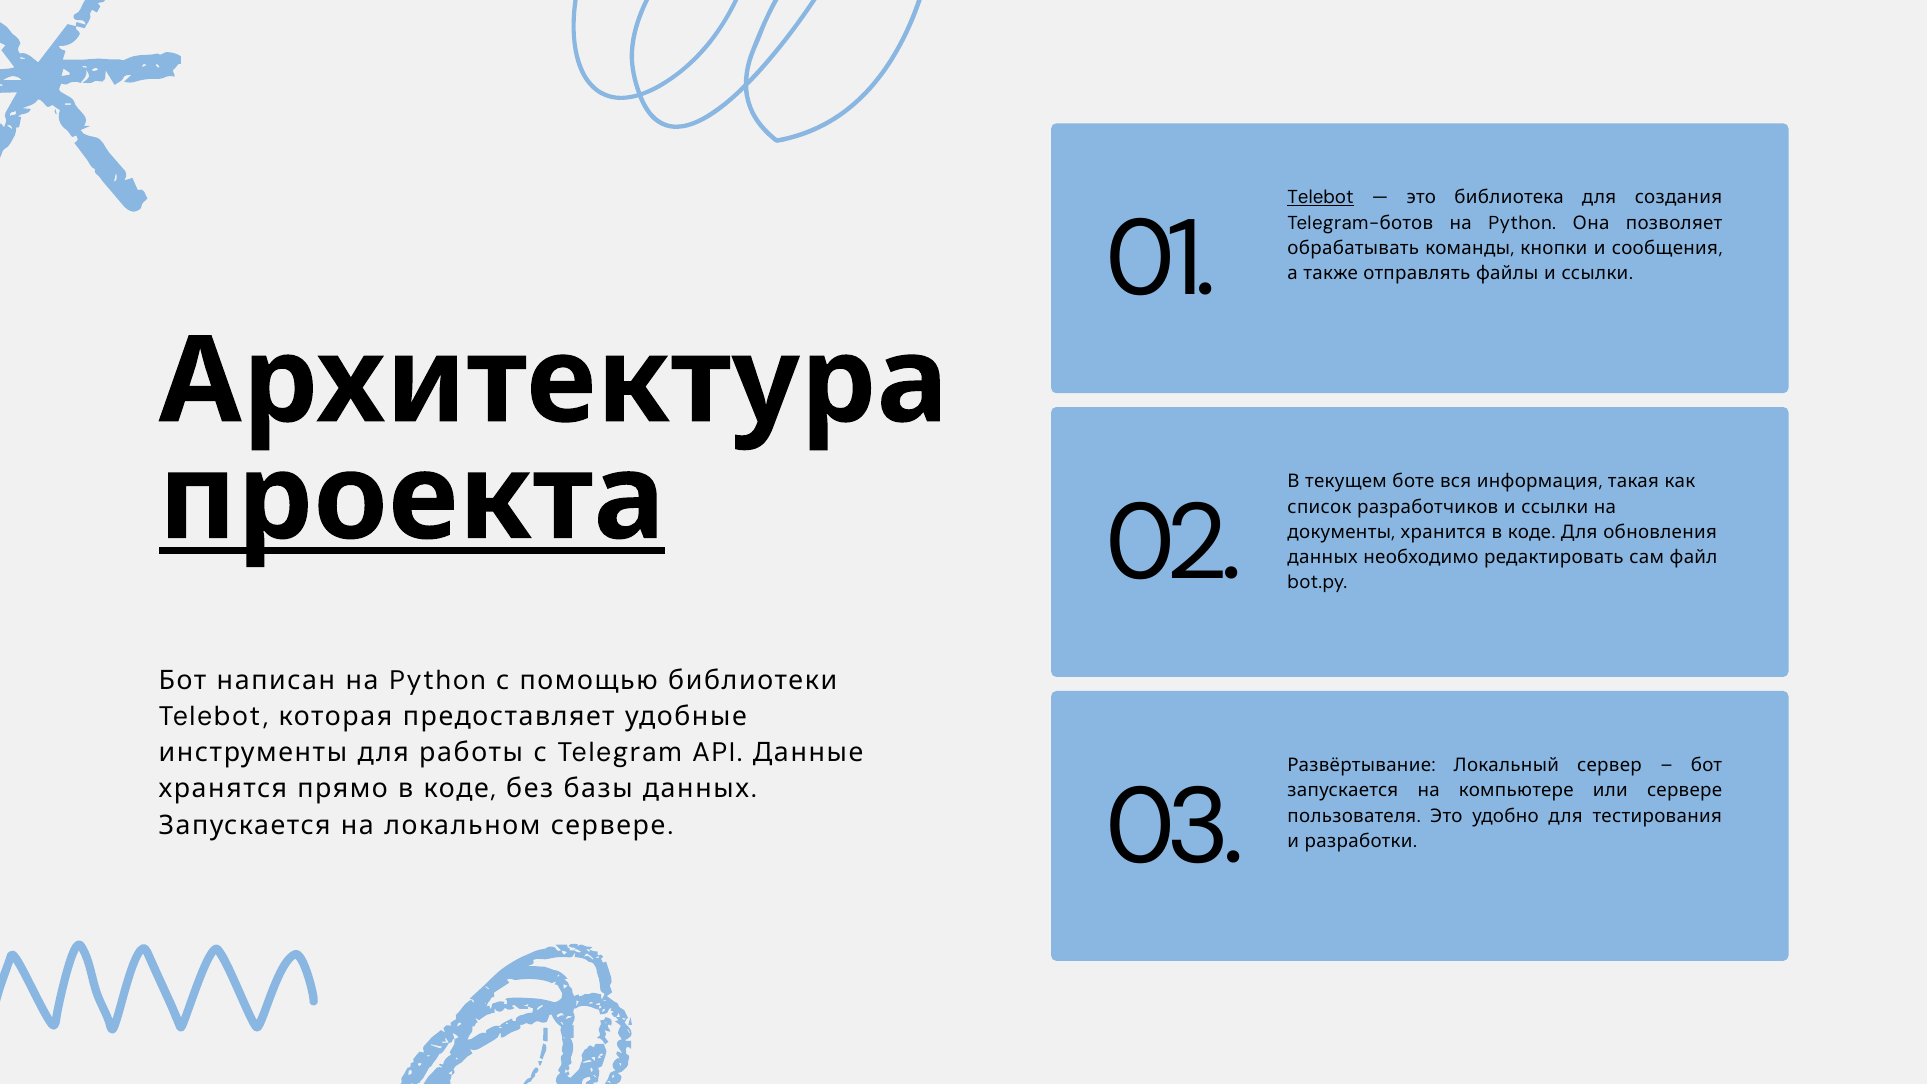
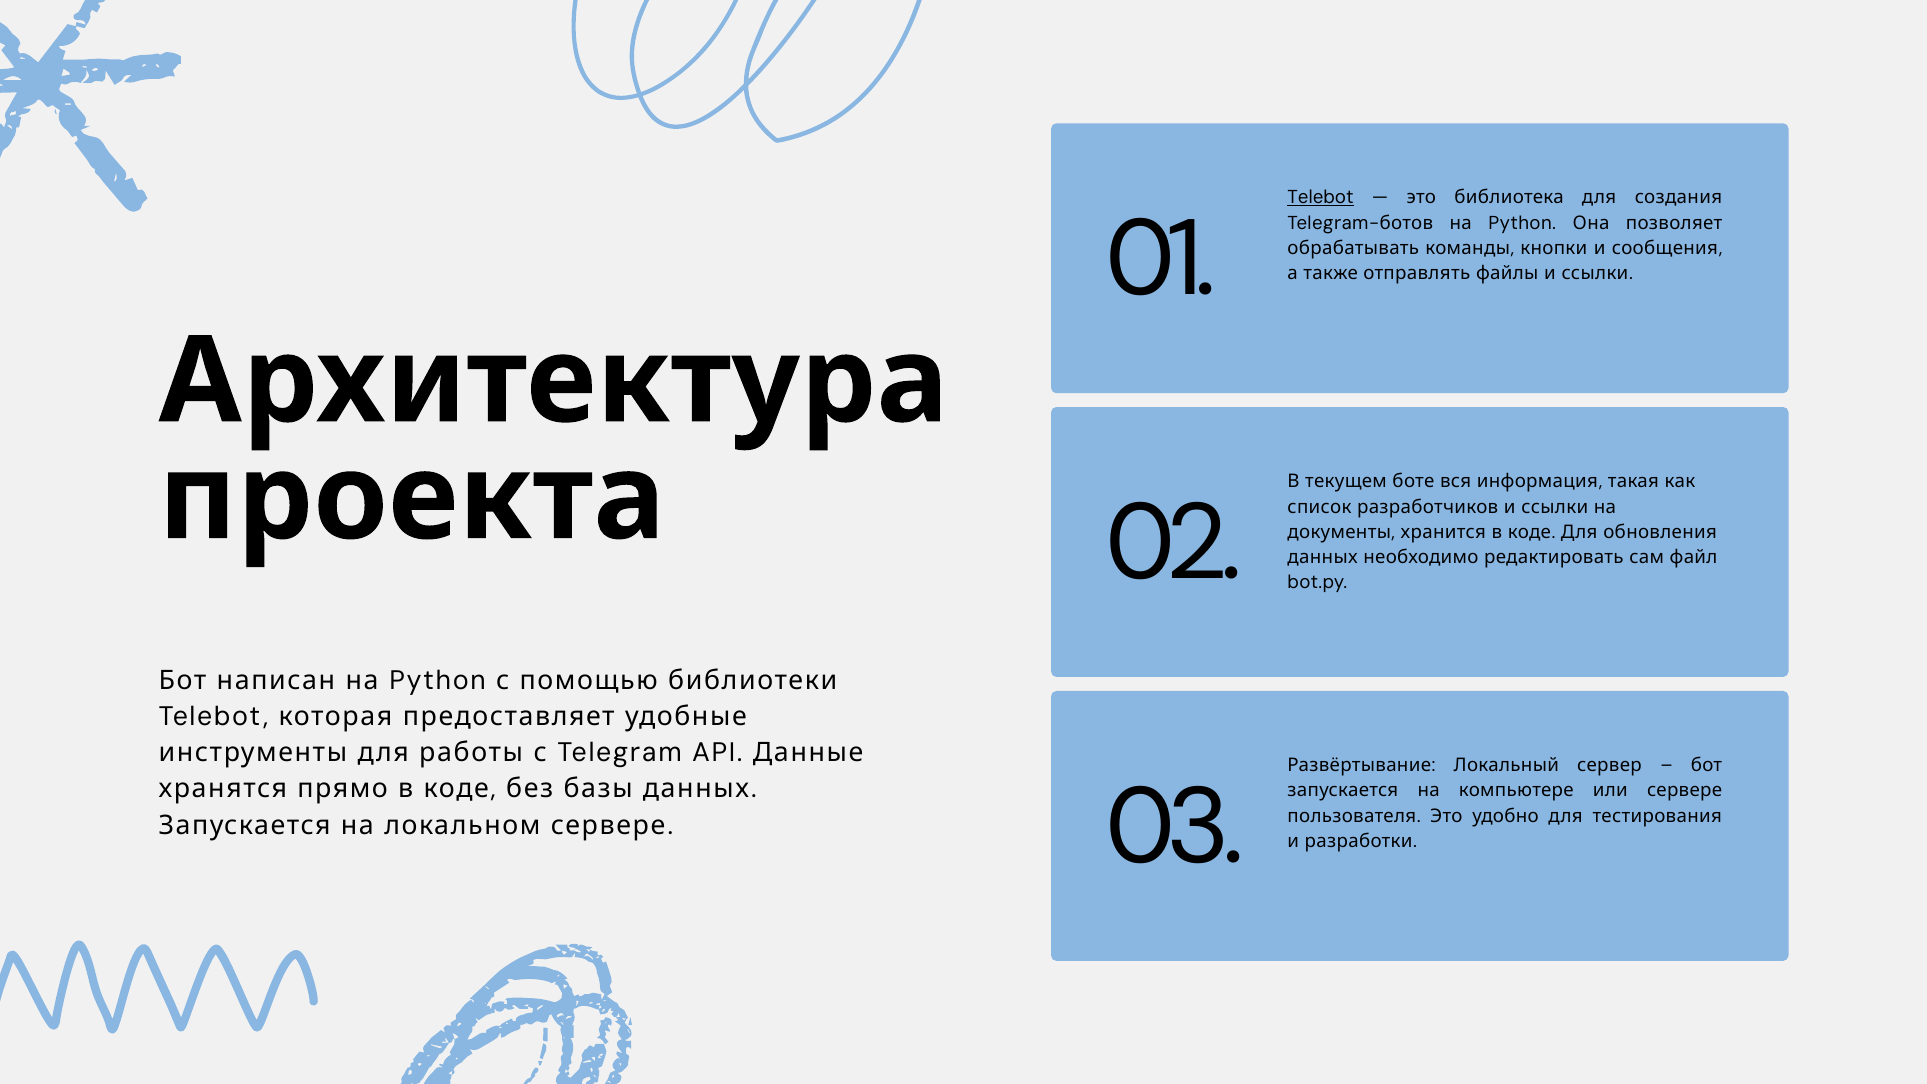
проекта underline: present -> none (412, 498)
